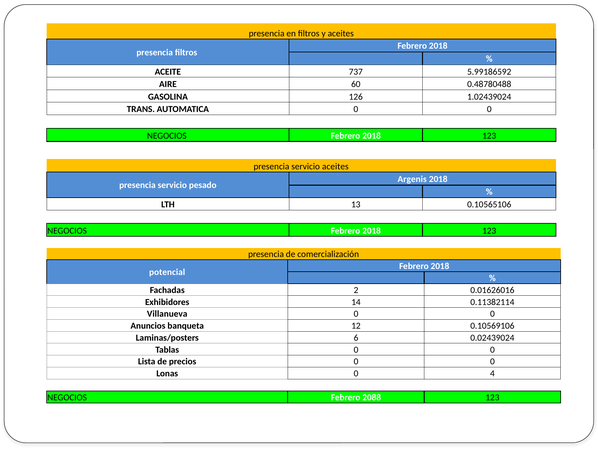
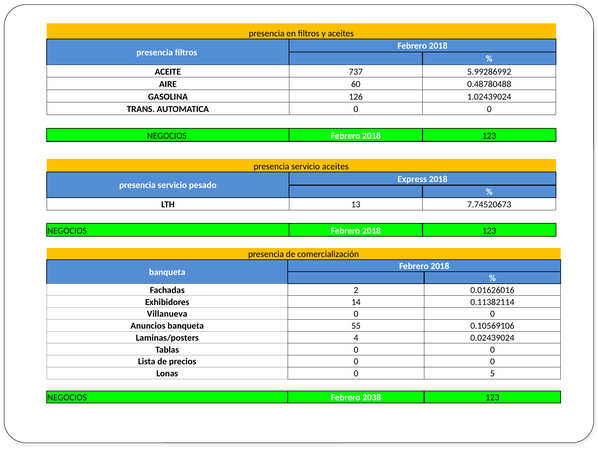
5.99186592: 5.99186592 -> 5.99286992 (489, 72)
Argenis: Argenis -> Express (412, 179)
0.10565106: 0.10565106 -> 7.74520673 (489, 204)
potencial: potencial -> banqueta (167, 272)
12: 12 -> 55 (356, 325)
6: 6 -> 4 (356, 337)
4: 4 -> 5 (492, 373)
2088: 2088 -> 2038 (372, 397)
